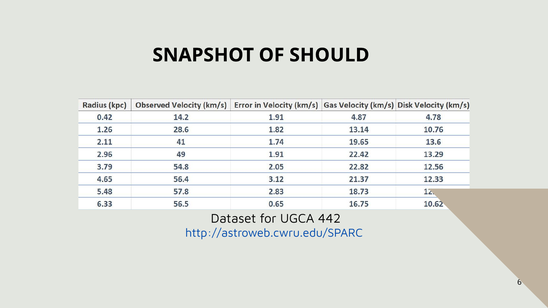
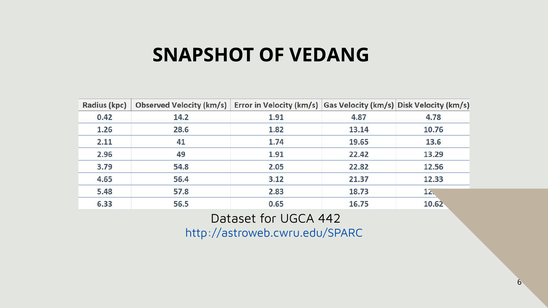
SHOULD: SHOULD -> VEDANG (329, 55)
